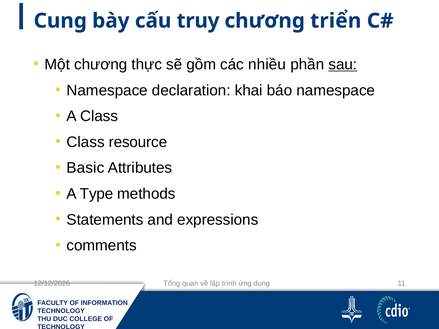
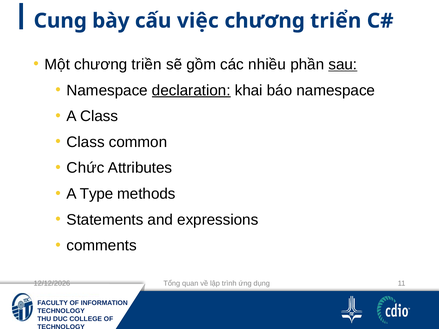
truy: truy -> việc (198, 21)
thực: thực -> triền (147, 65)
declaration underline: none -> present (191, 90)
resource: resource -> common (138, 142)
Basic: Basic -> Chức (86, 168)
